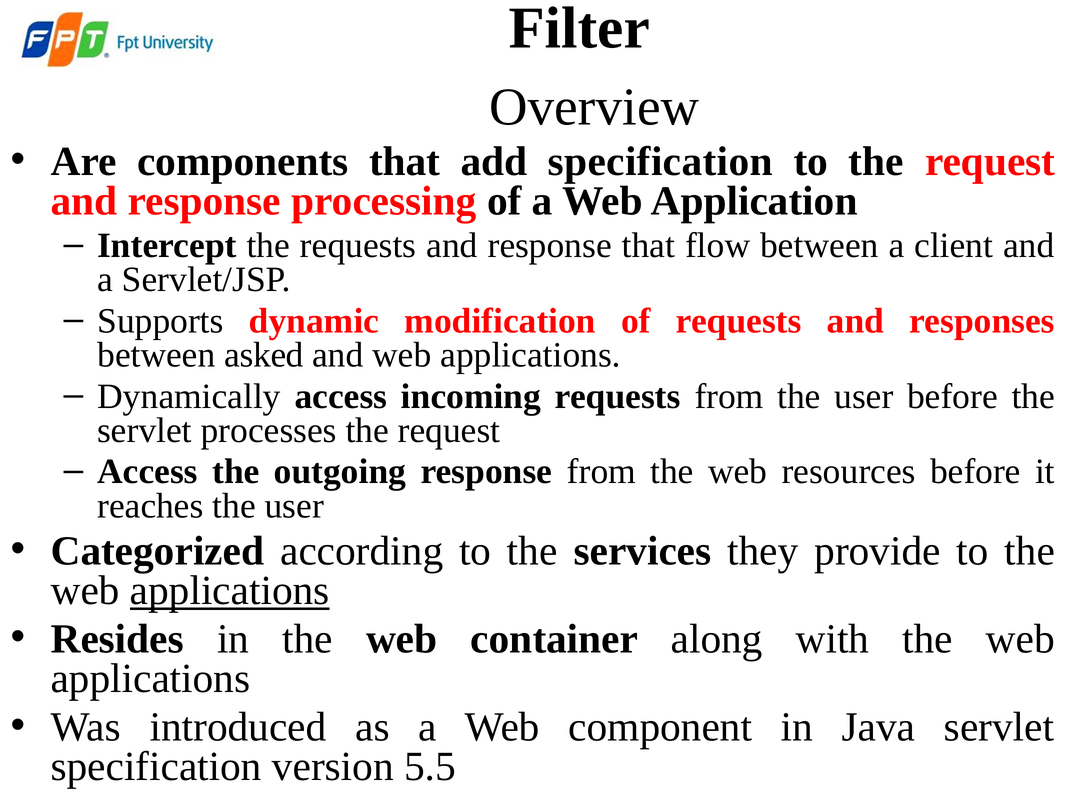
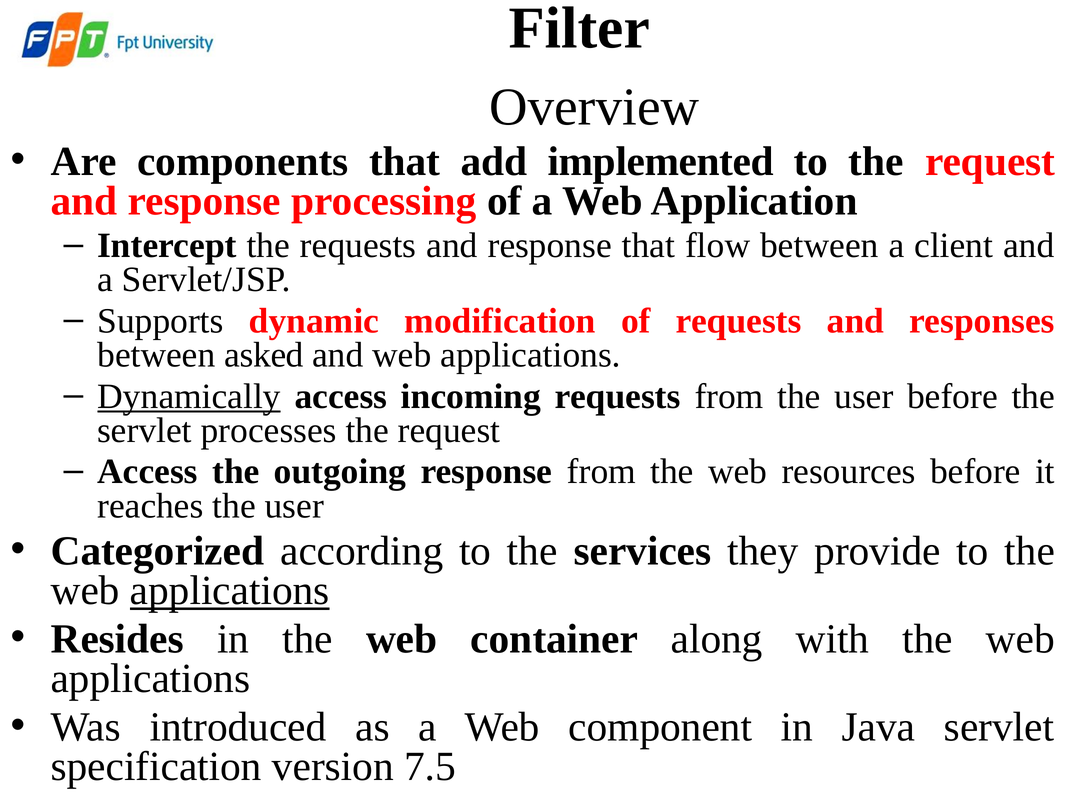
add specification: specification -> implemented (661, 161)
Dynamically underline: none -> present (189, 396)
5.5: 5.5 -> 7.5 (430, 766)
